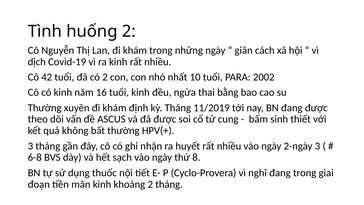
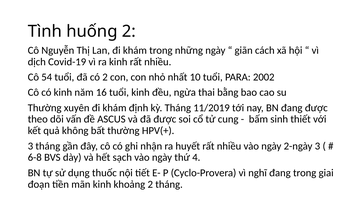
42: 42 -> 54 (47, 77)
8: 8 -> 4 (196, 157)
